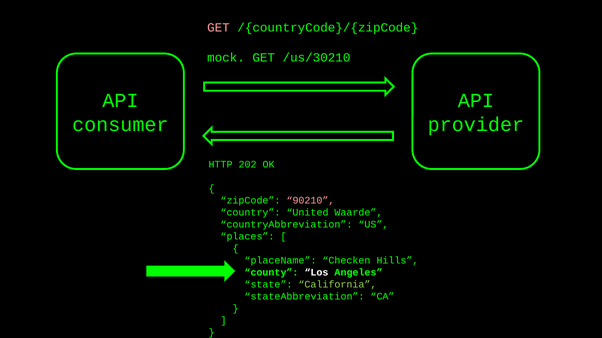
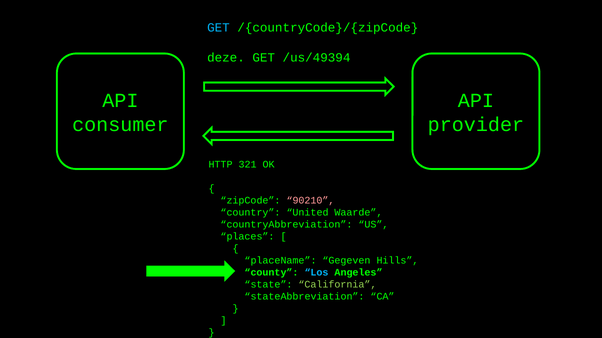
GET colour: pink -> light blue (218, 28)
mock: mock -> deze (226, 58)
/us/30210: /us/30210 -> /us/49394 (317, 58)
202: 202 -> 321 (248, 165)
Checken: Checken -> Gegeven (346, 261)
Los colour: white -> light blue (317, 273)
